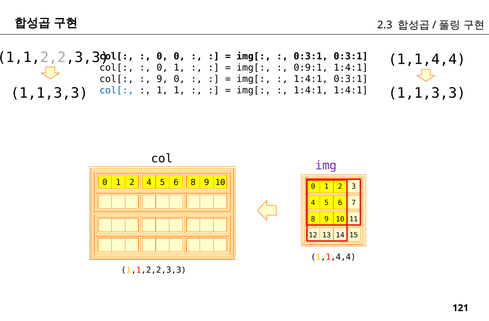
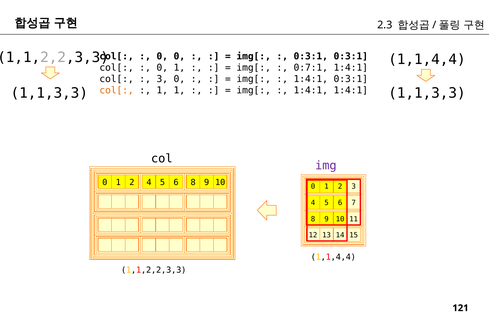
0:9:1: 0:9:1 -> 0:7:1 (311, 68)
9: 9 -> 3 (162, 79)
col[ colour: blue -> orange (117, 90)
